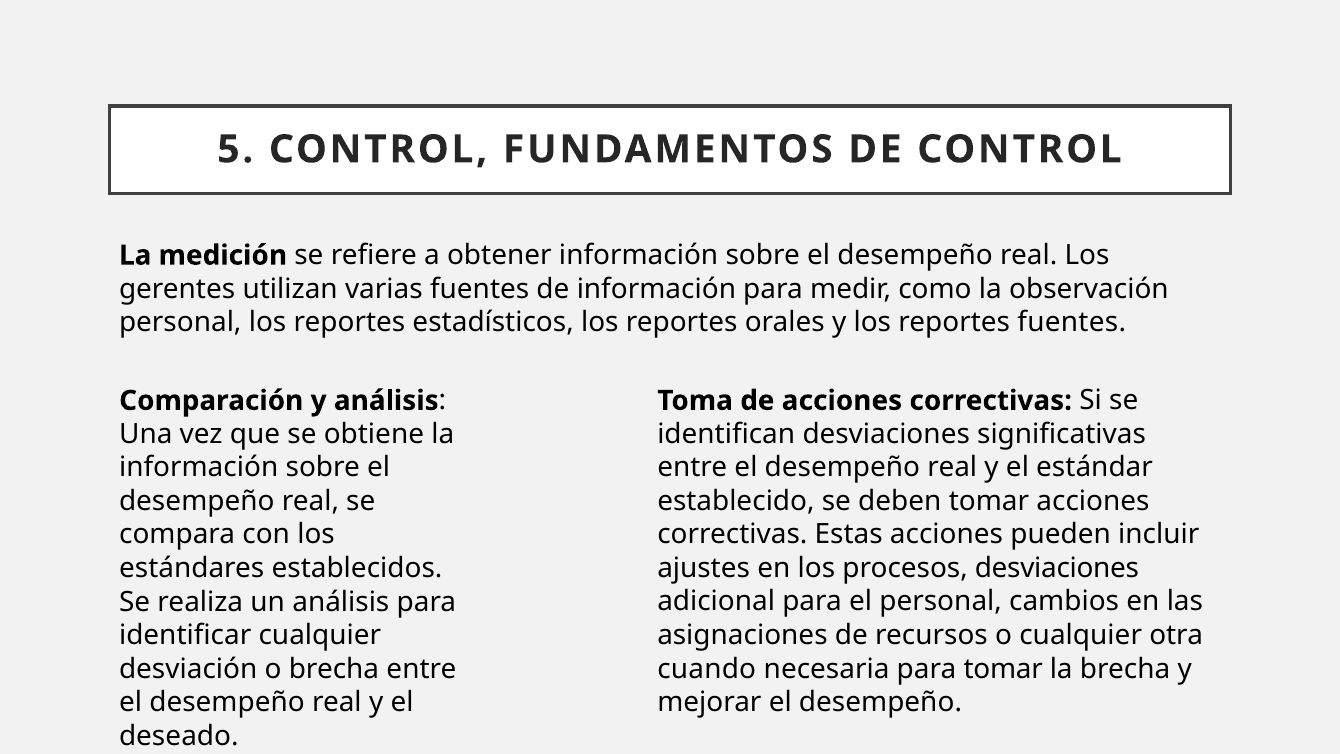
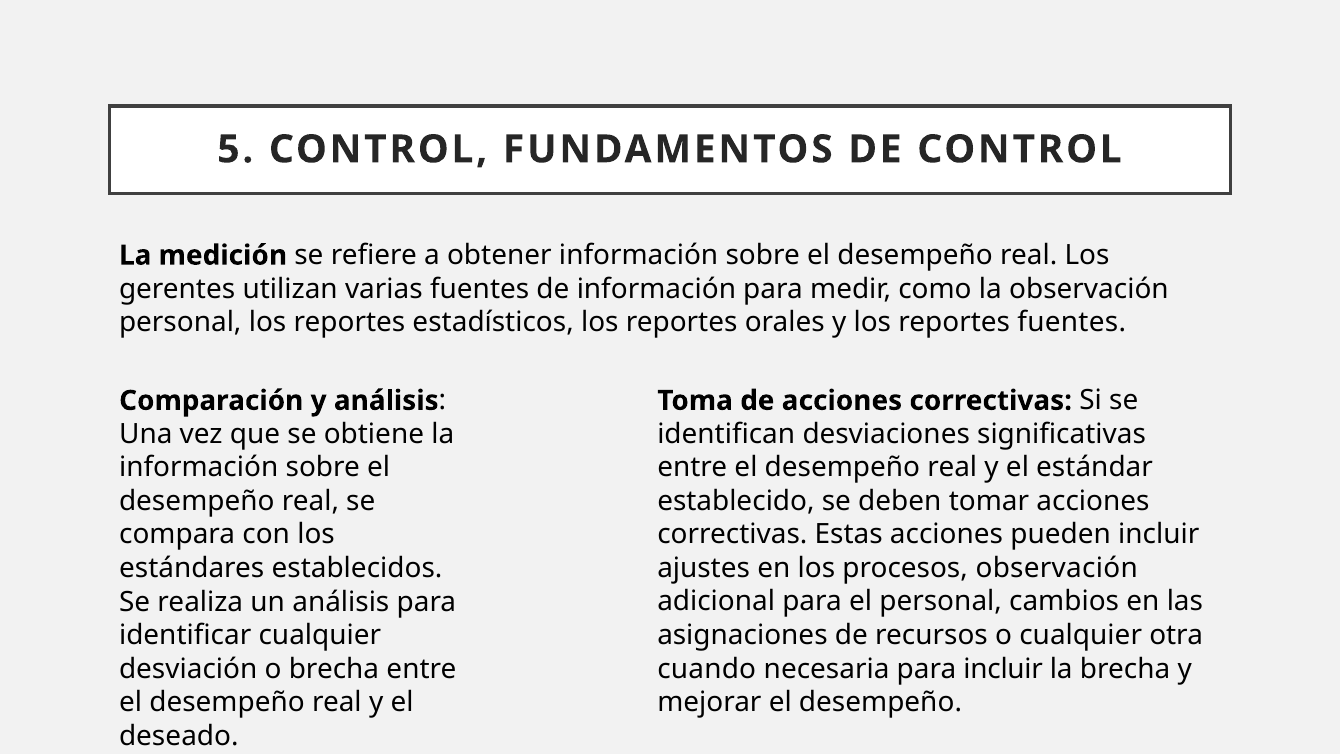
procesos desviaciones: desviaciones -> observación (1057, 568)
para tomar: tomar -> incluir (1003, 669)
